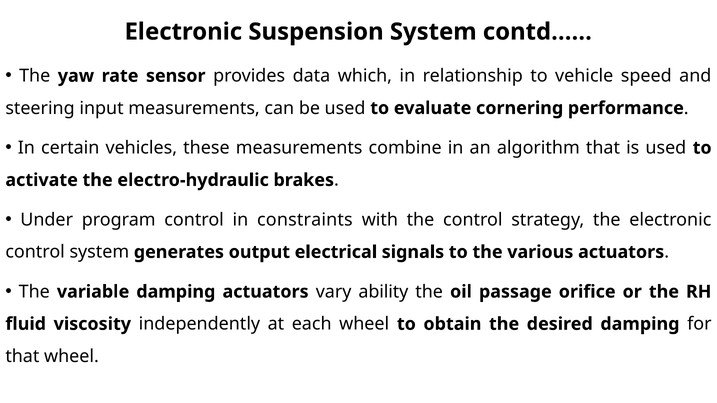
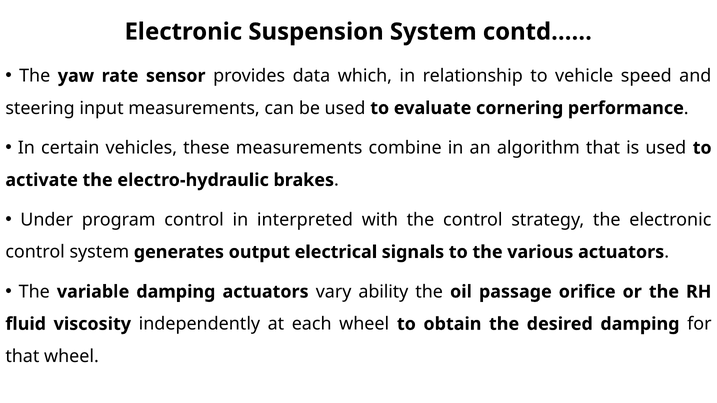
constraints: constraints -> interpreted (305, 220)
